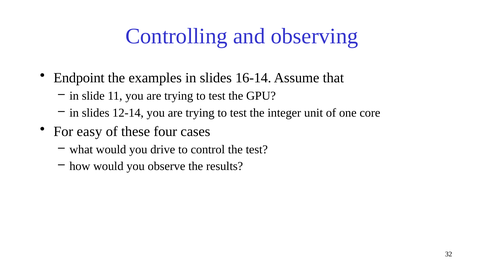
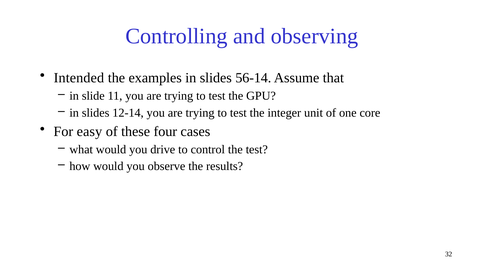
Endpoint: Endpoint -> Intended (79, 78)
16-14: 16-14 -> 56-14 (253, 78)
